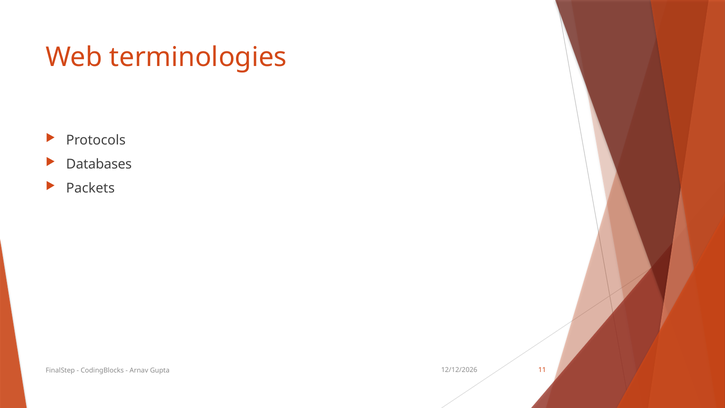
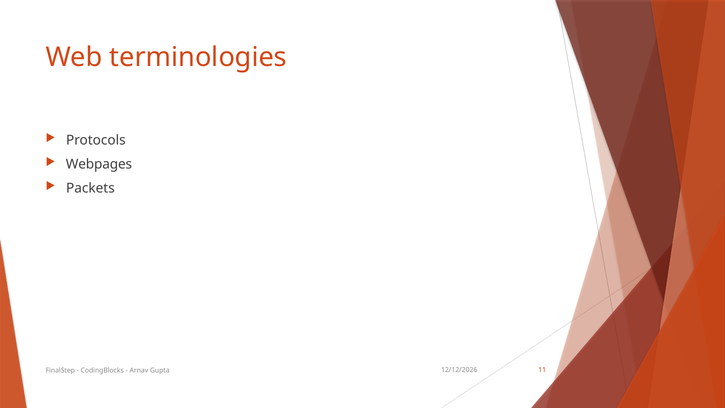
Databases: Databases -> Webpages (99, 164)
